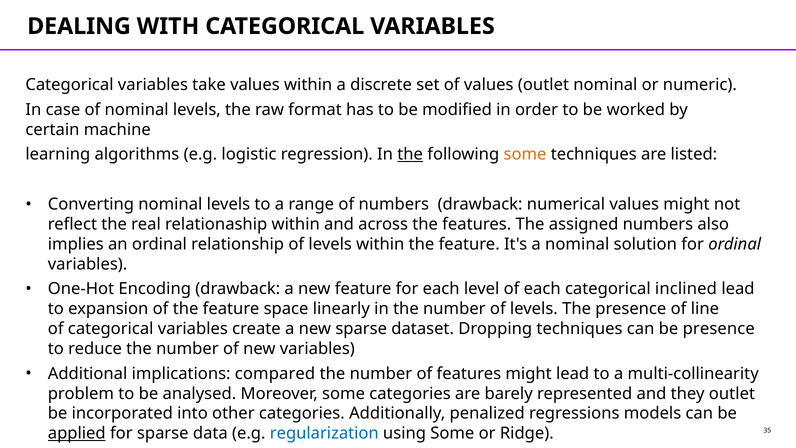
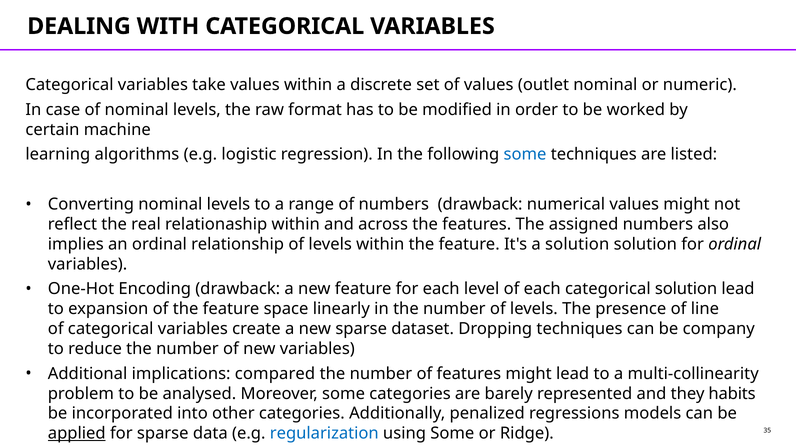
the underline: present -> none (410, 154)
some colour: orange -> blue (525, 154)
a nominal: nominal -> solution (577, 244)
categorical inclined: inclined -> solution (686, 289)
be presence: presence -> company (719, 329)
they outlet: outlet -> habits (732, 393)
